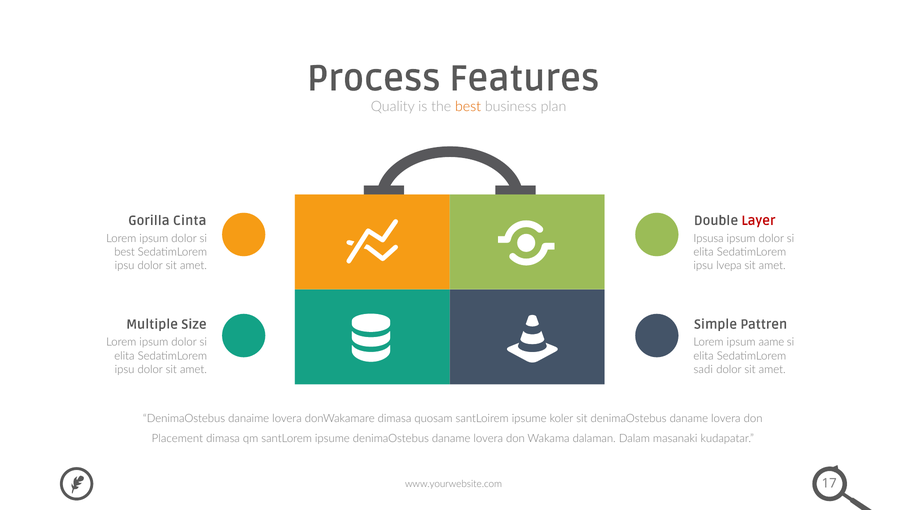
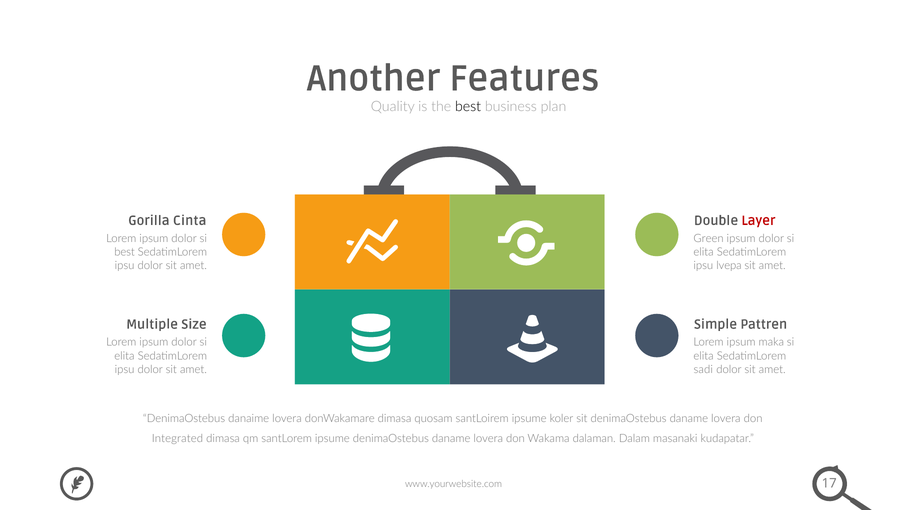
Process: Process -> Another (374, 79)
best colour: orange -> black (468, 107)
Ipsusa: Ipsusa -> Green (709, 239)
aame: aame -> maka (771, 342)
Placement: Placement -> Integrated (177, 439)
